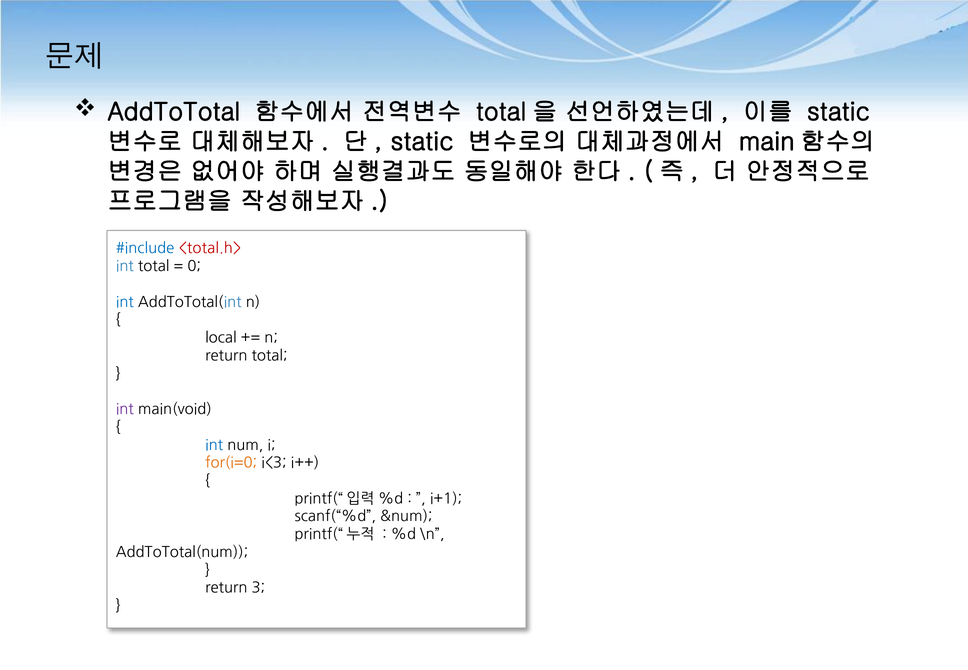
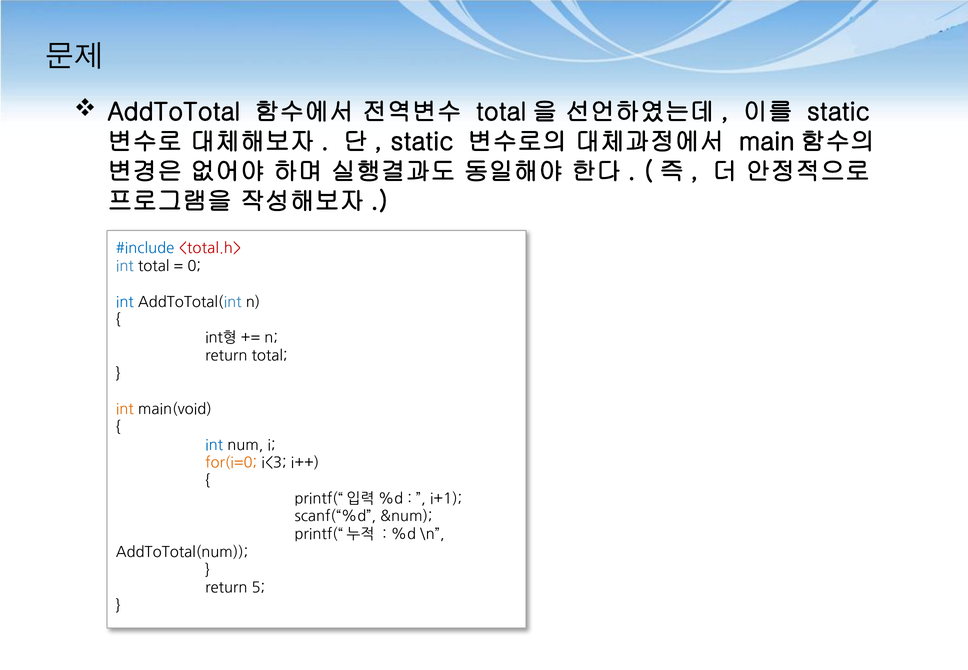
local: local -> int형 (221, 338)
int colour: purple -> orange (125, 409)
3: 3 -> 5 (258, 588)
